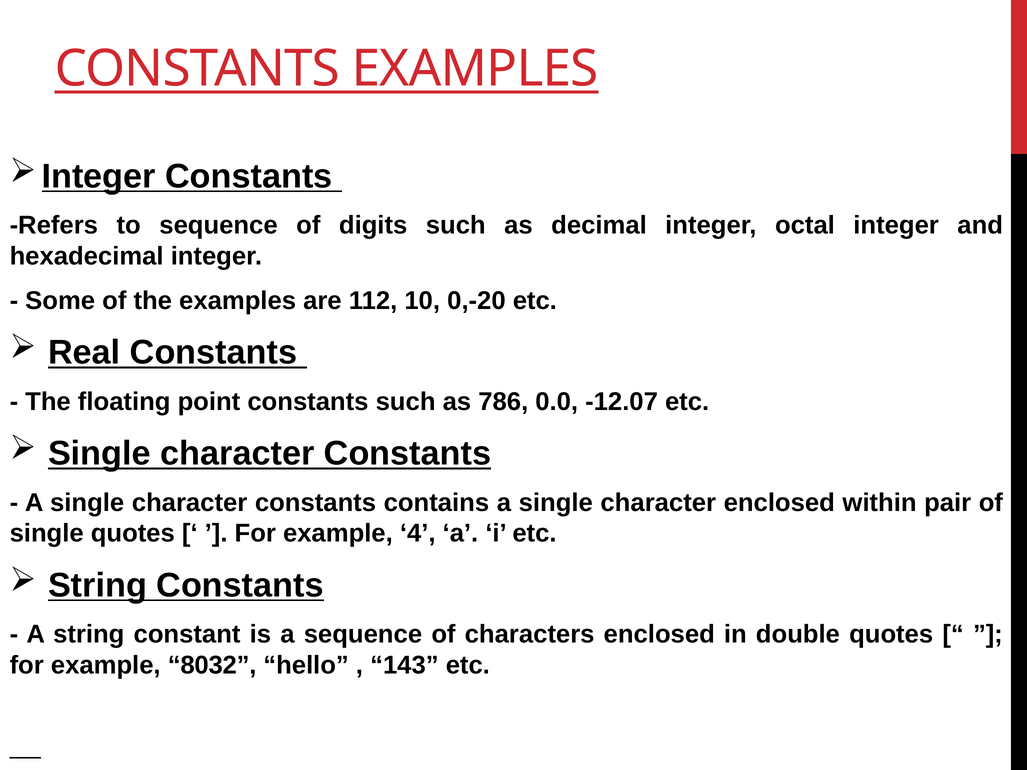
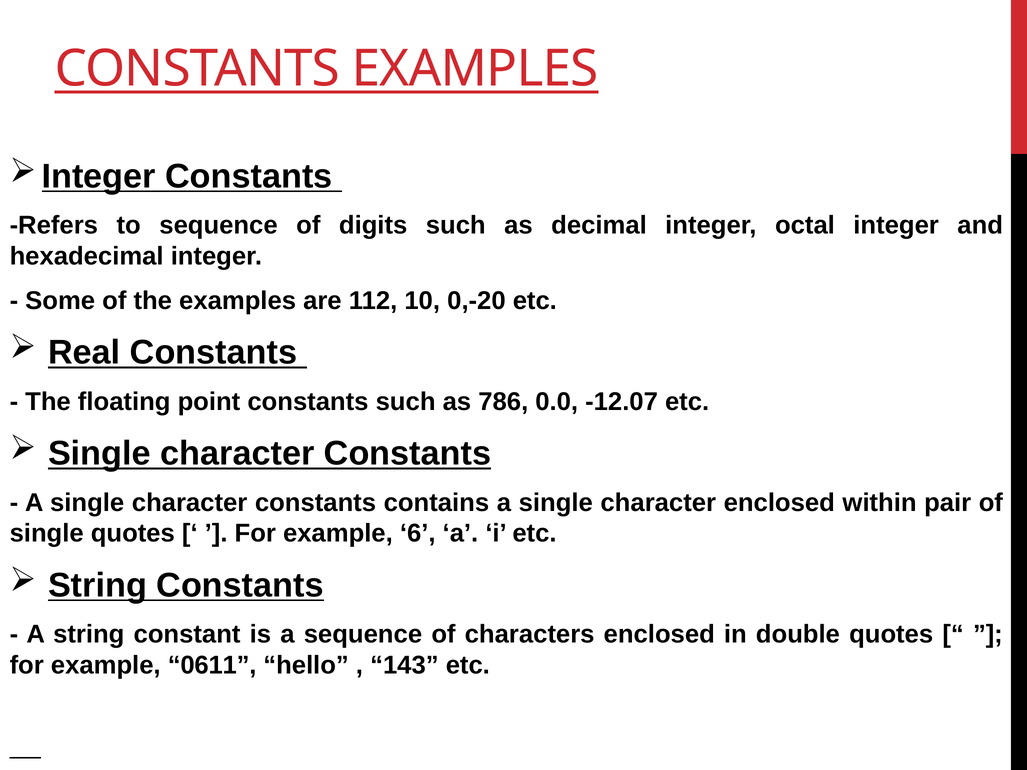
4: 4 -> 6 (418, 534)
8032: 8032 -> 0611 (212, 665)
